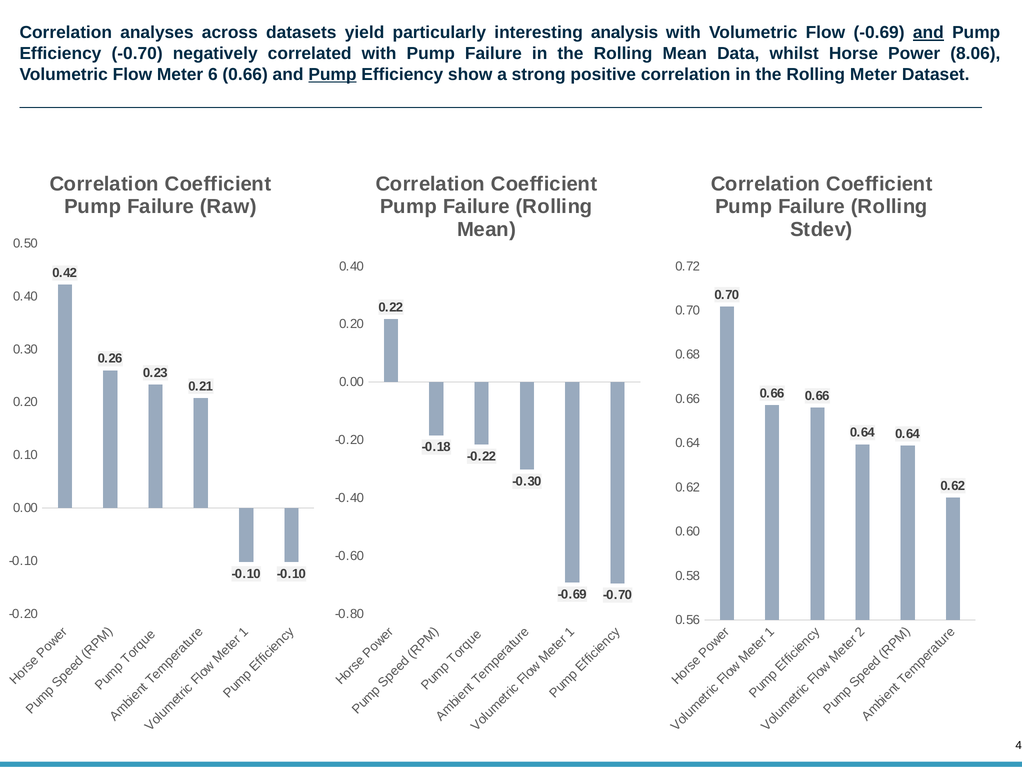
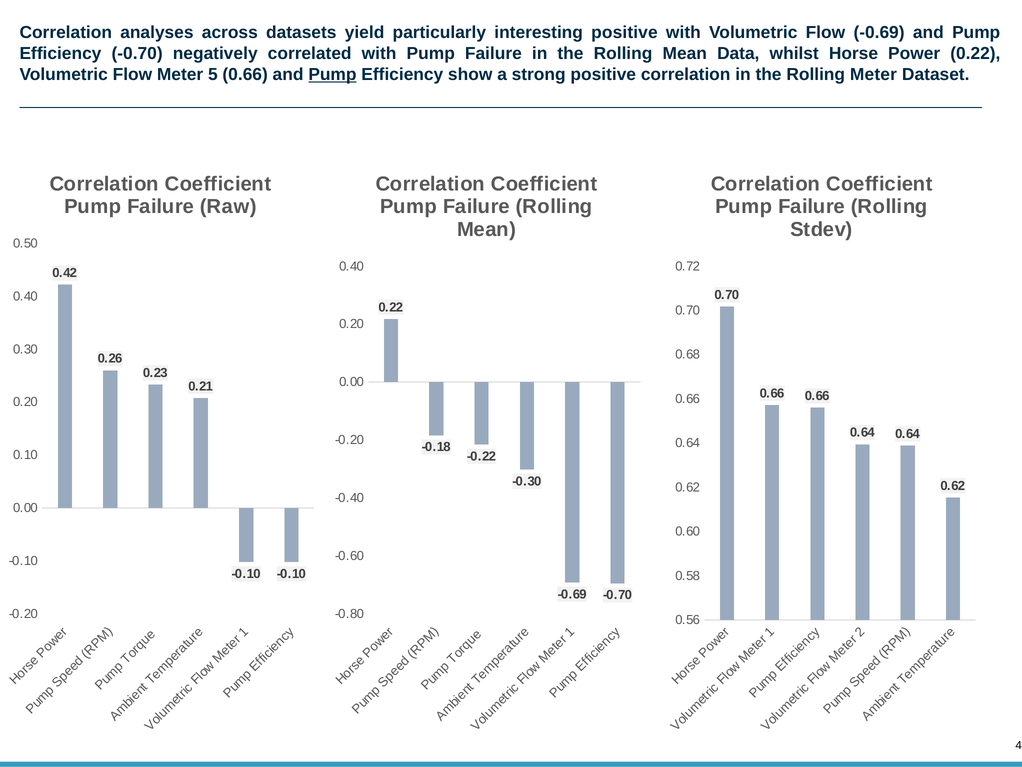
interesting analysis: analysis -> positive (624, 33)
and underline: present -> none (928, 33)
Power 8.06: 8.06 -> 0.22 (975, 54)
6: 6 -> 5 (213, 74)
